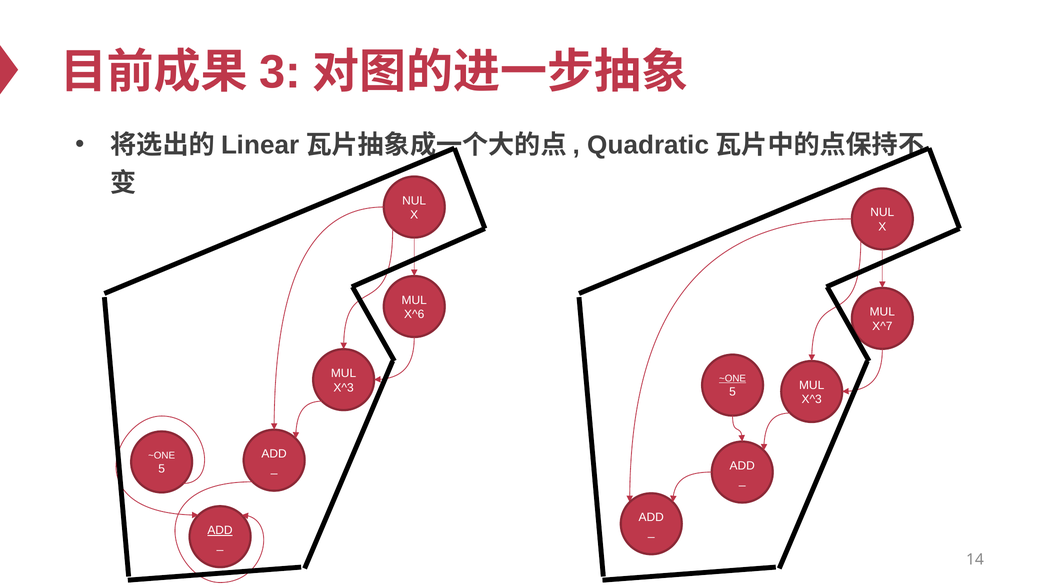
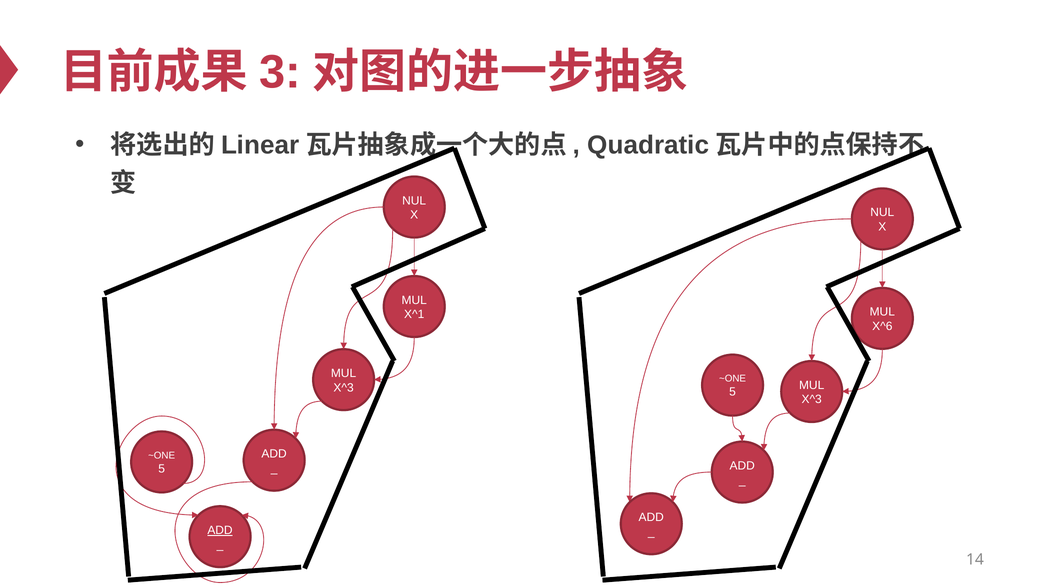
X^6: X^6 -> X^1 (414, 315)
X^7: X^7 -> X^6 (882, 327)
~ONE underline: present -> none (733, 379)
